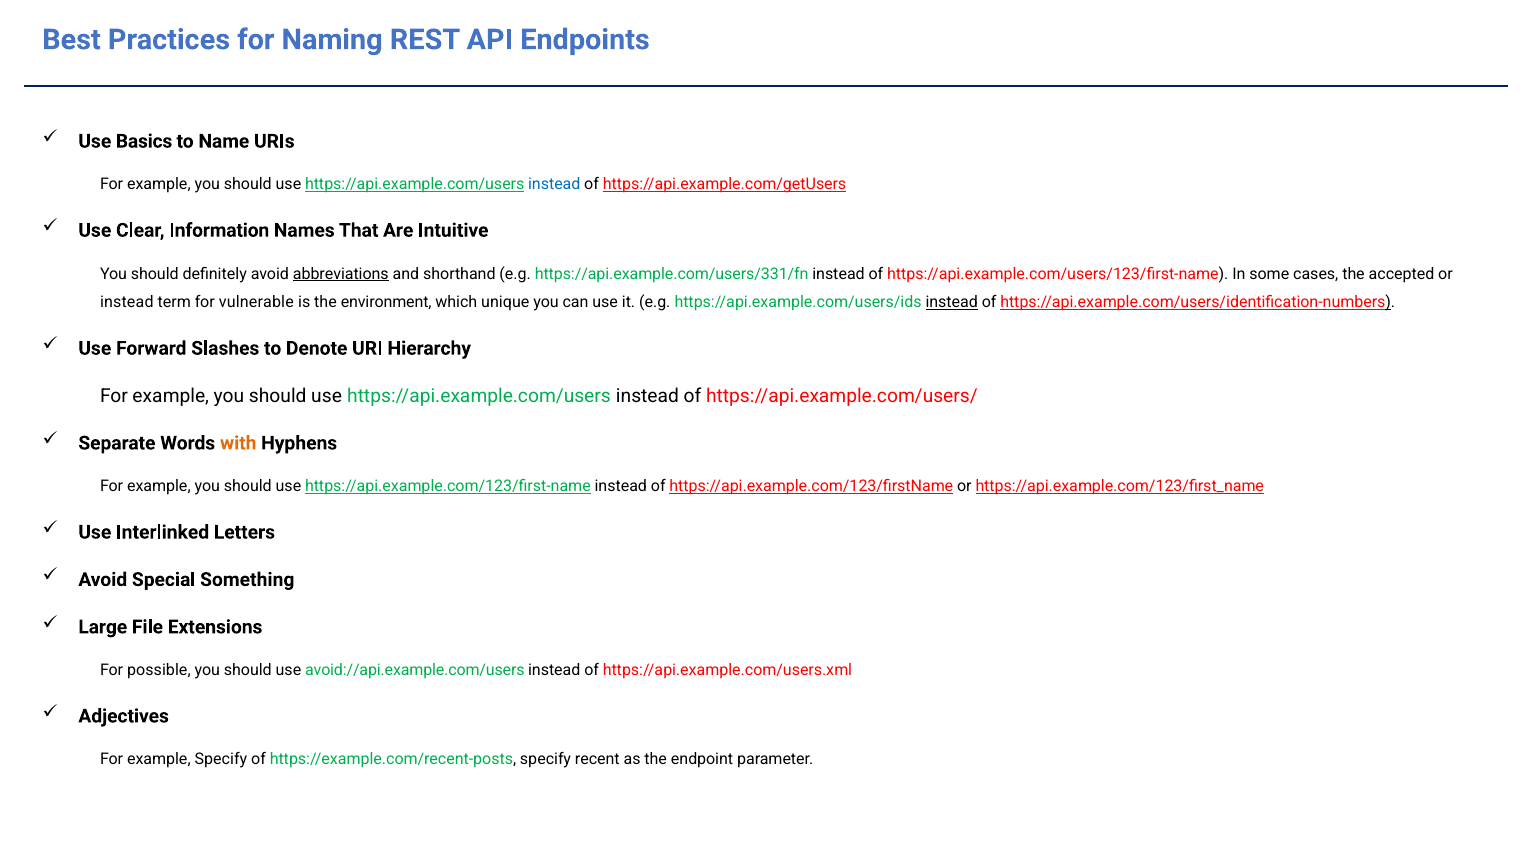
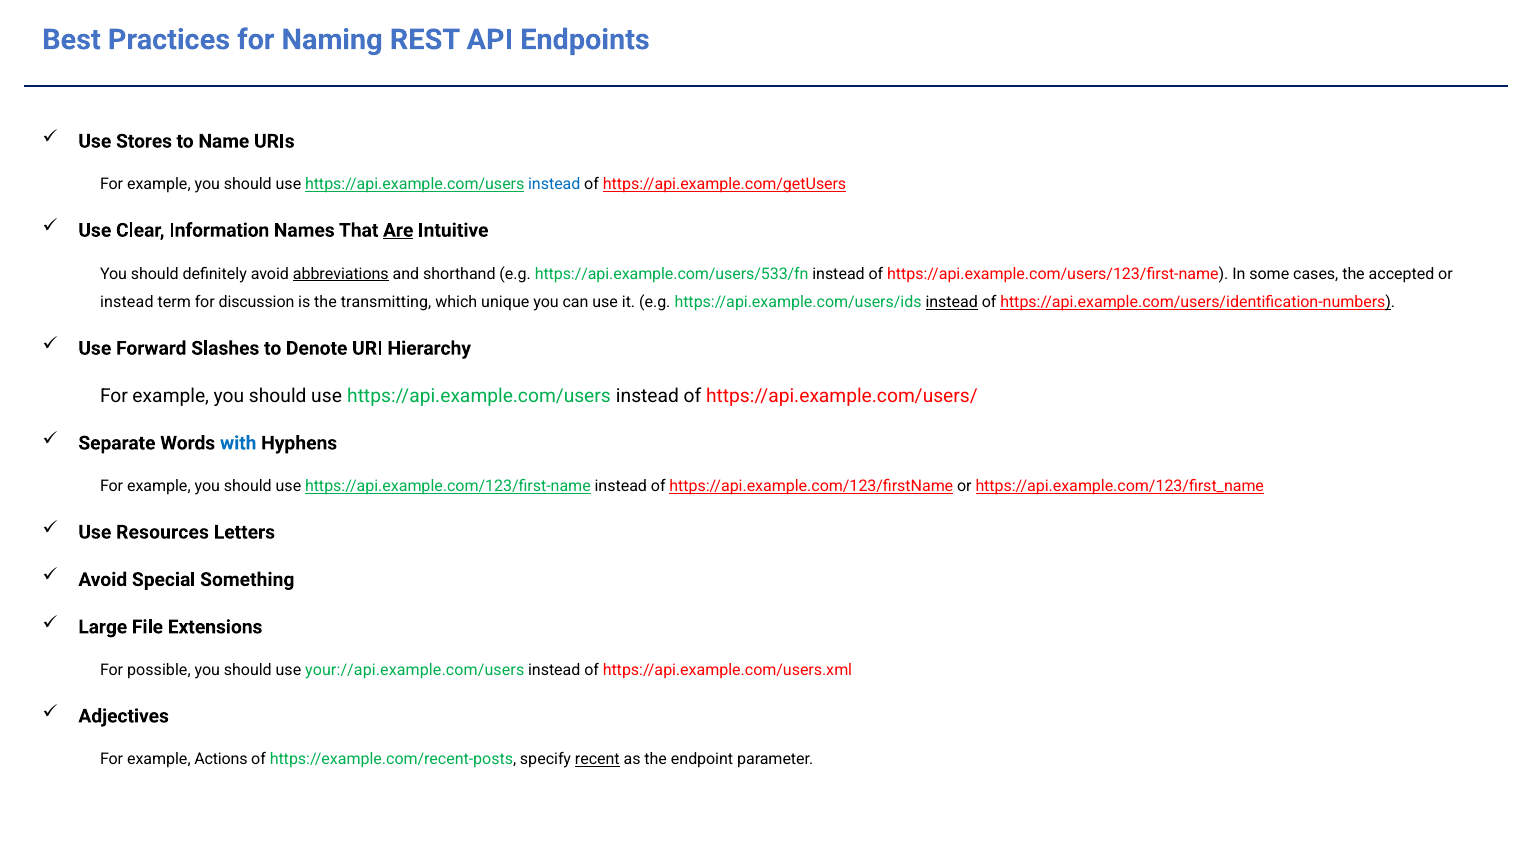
Basics: Basics -> Stores (144, 141)
Are underline: none -> present (398, 231)
https://api.example.com/users/331/fn: https://api.example.com/users/331/fn -> https://api.example.com/users/533/fn (672, 274)
vulnerable: vulnerable -> discussion (257, 303)
environment: environment -> transmitting (386, 303)
with colour: orange -> blue (238, 443)
Interlinked: Interlinked -> Resources (162, 533)
avoid://api.example.com/users: avoid://api.example.com/users -> your://api.example.com/users (415, 671)
example Specify: Specify -> Actions (221, 760)
recent underline: none -> present (597, 760)
